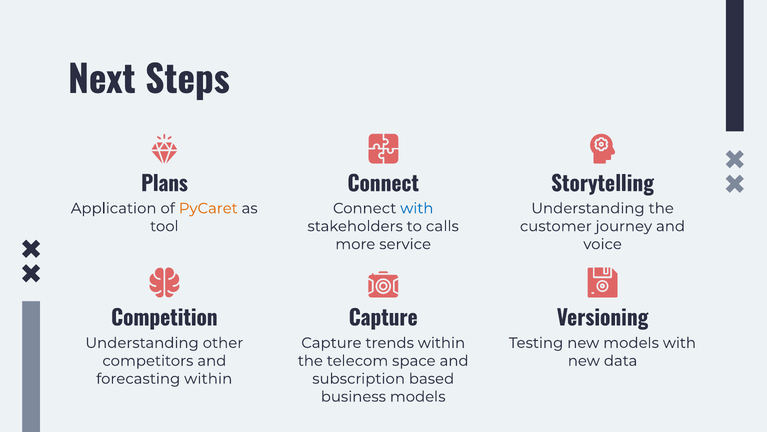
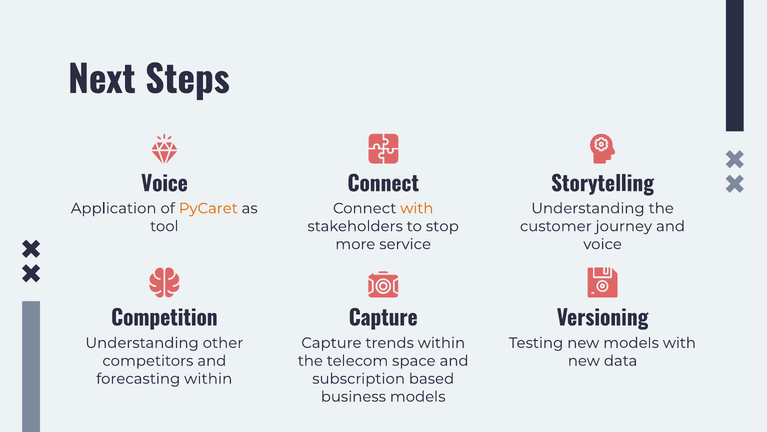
Plans: Plans -> Voice (164, 184)
with colour: blue -> orange (417, 208)
calls: calls -> stop (442, 226)
